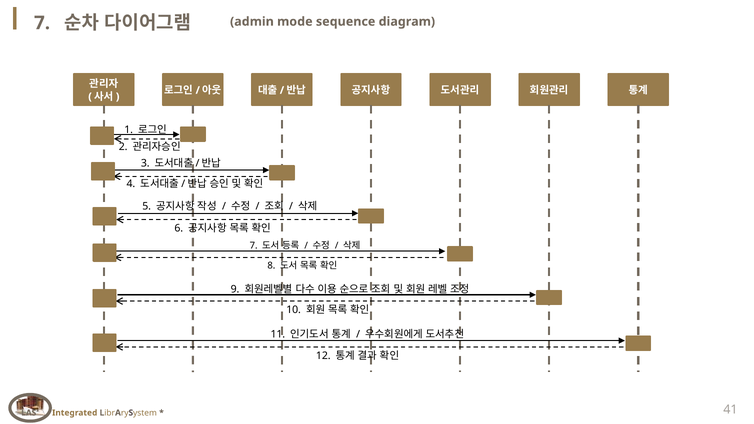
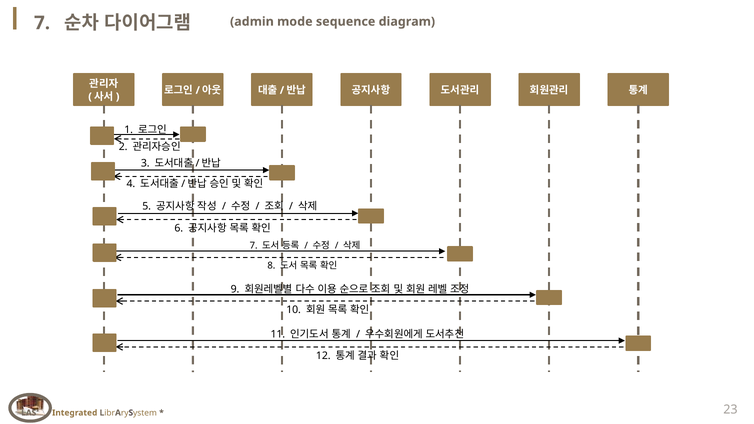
41: 41 -> 23 (730, 410)
